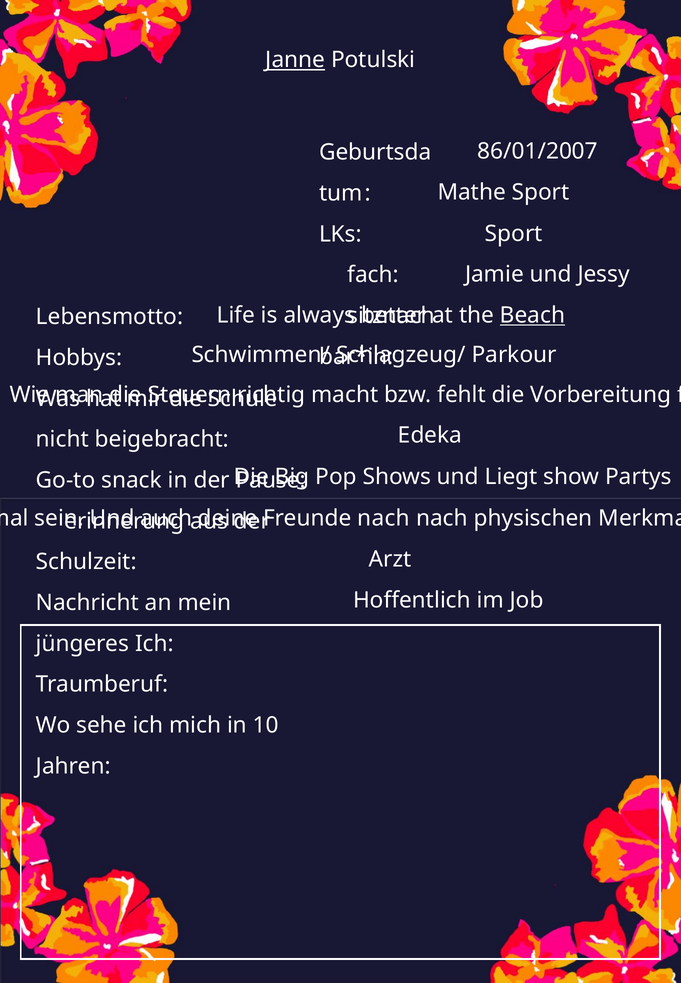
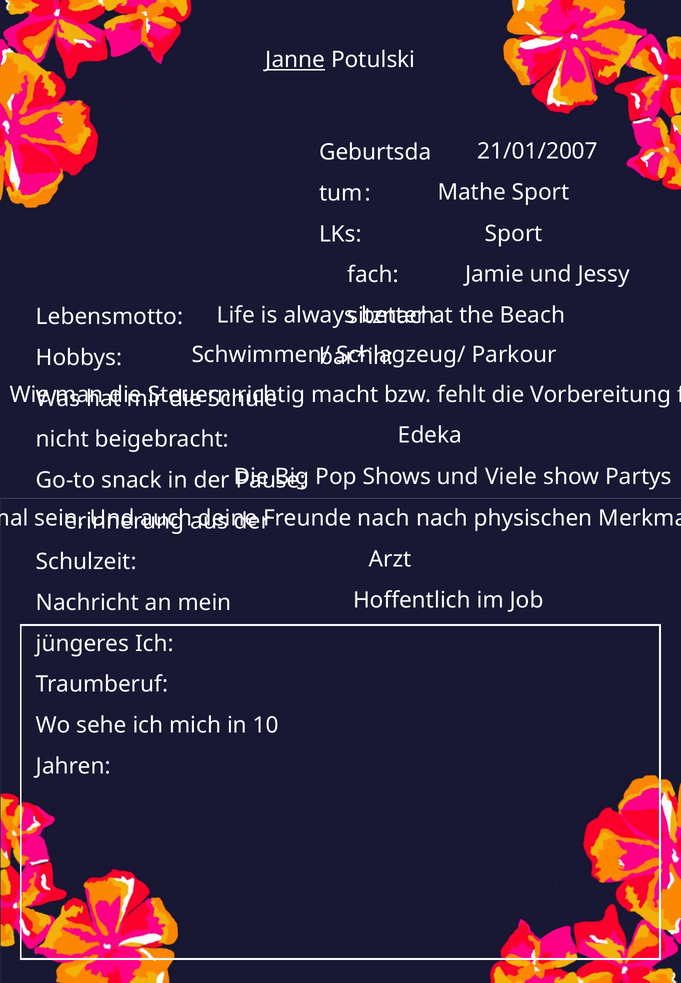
86/01/2007: 86/01/2007 -> 21/01/2007 (538, 151)
Beach underline: present -> none (533, 316)
Liegt: Liegt -> Viele (511, 477)
